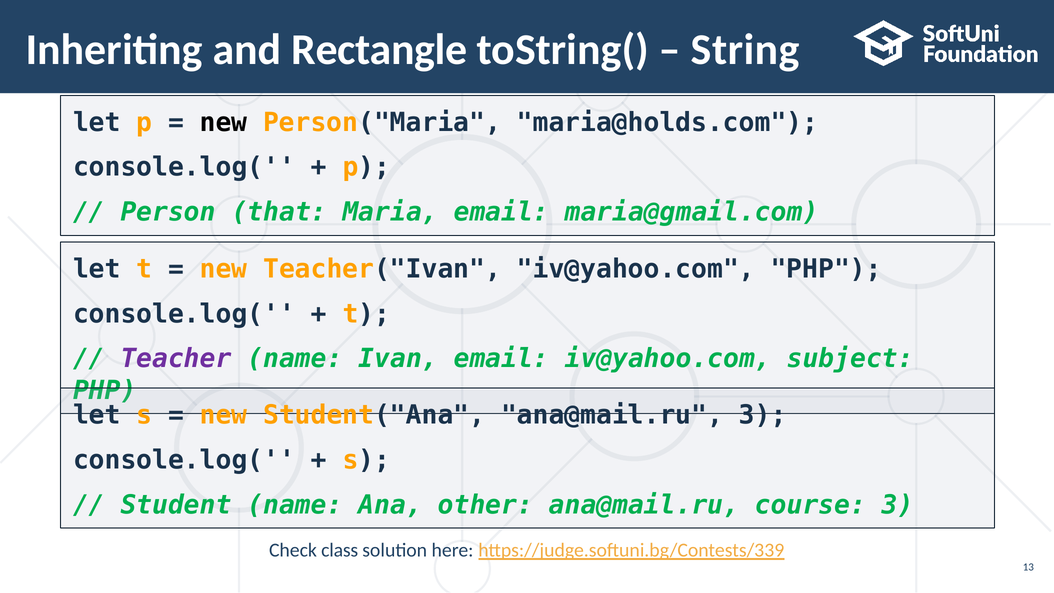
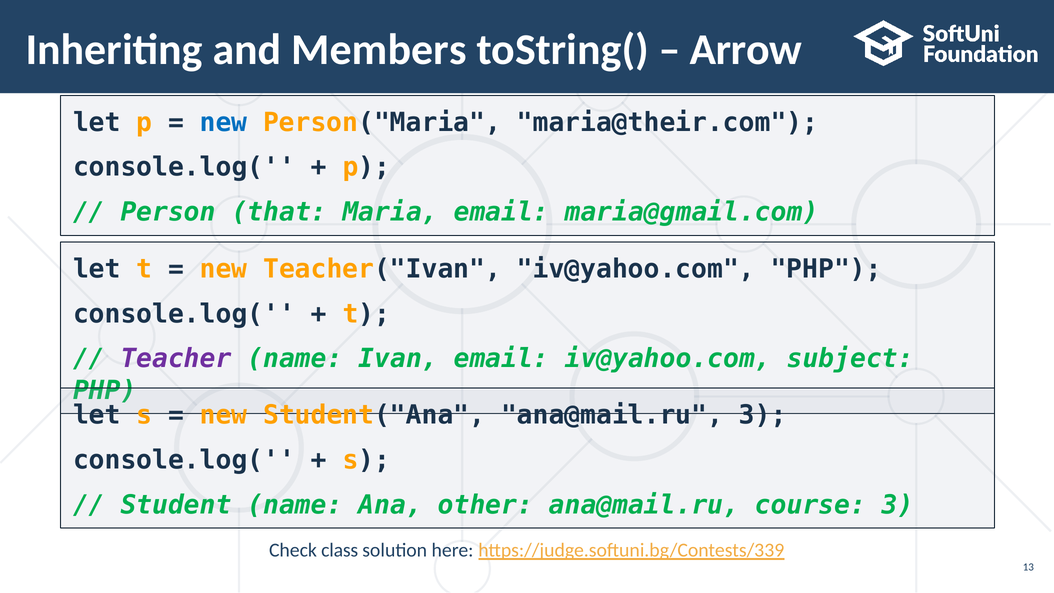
Rectangle: Rectangle -> Members (379, 50)
String: String -> Arrow (746, 50)
new colour: black -> blue (224, 122)
maria@holds.com: maria@holds.com -> maria@their.com (667, 122)
